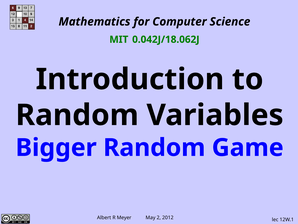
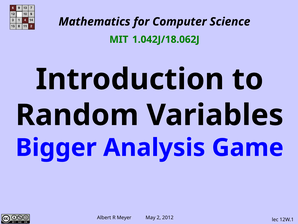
0.042J/18.062J: 0.042J/18.062J -> 1.042J/18.062J (166, 39)
Bigger Random: Random -> Analysis (154, 147)
